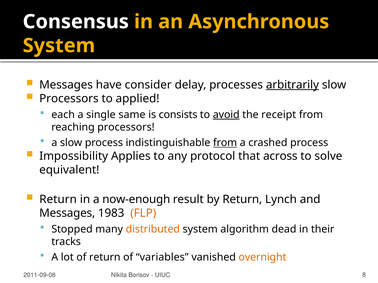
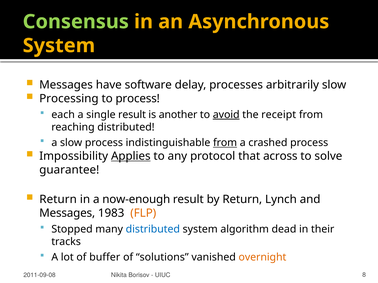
Consensus colour: white -> light green (76, 22)
consider: consider -> software (148, 85)
arbitrarily underline: present -> none (292, 85)
Processors: Processors -> Processing (69, 99)
to applied: applied -> process (138, 99)
single same: same -> result (132, 115)
consists: consists -> another (178, 115)
reaching processors: processors -> distributed (126, 127)
Applies underline: none -> present (131, 156)
equivalent: equivalent -> guarantee (69, 170)
distributed colour: orange -> blue (153, 230)
of return: return -> buffer (105, 258)
variables: variables -> solutions (162, 258)
